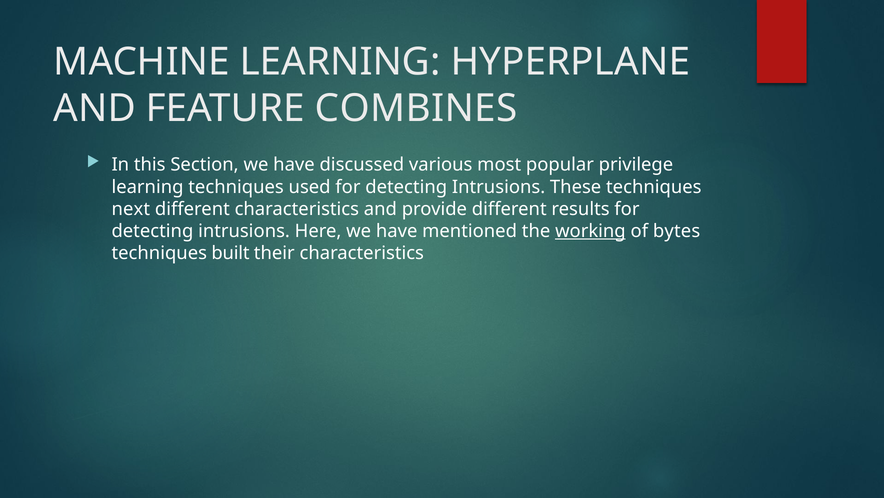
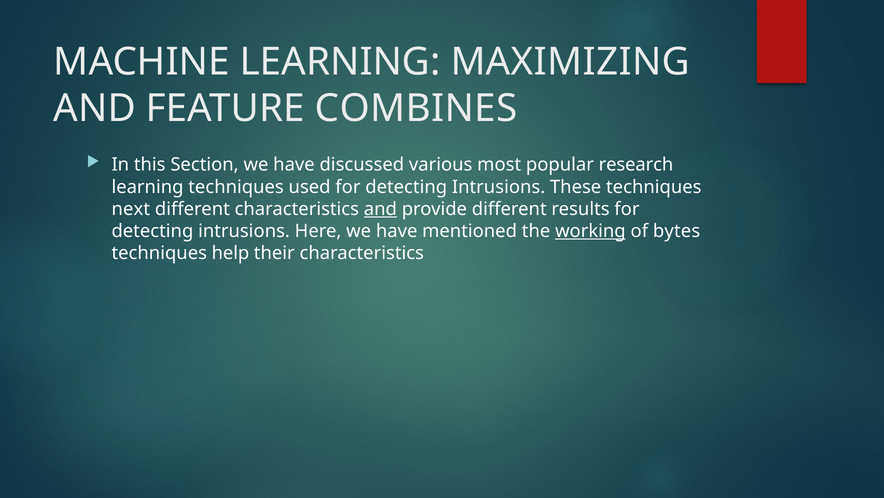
HYPERPLANE: HYPERPLANE -> MAXIMIZING (570, 62)
privilege: privilege -> research (636, 165)
and underline: none -> present (380, 209)
built: built -> help (230, 253)
